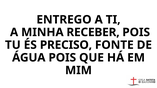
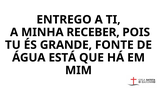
PRECISO: PRECISO -> GRANDE (66, 45)
ÁGUA POIS: POIS -> ESTÁ (62, 58)
